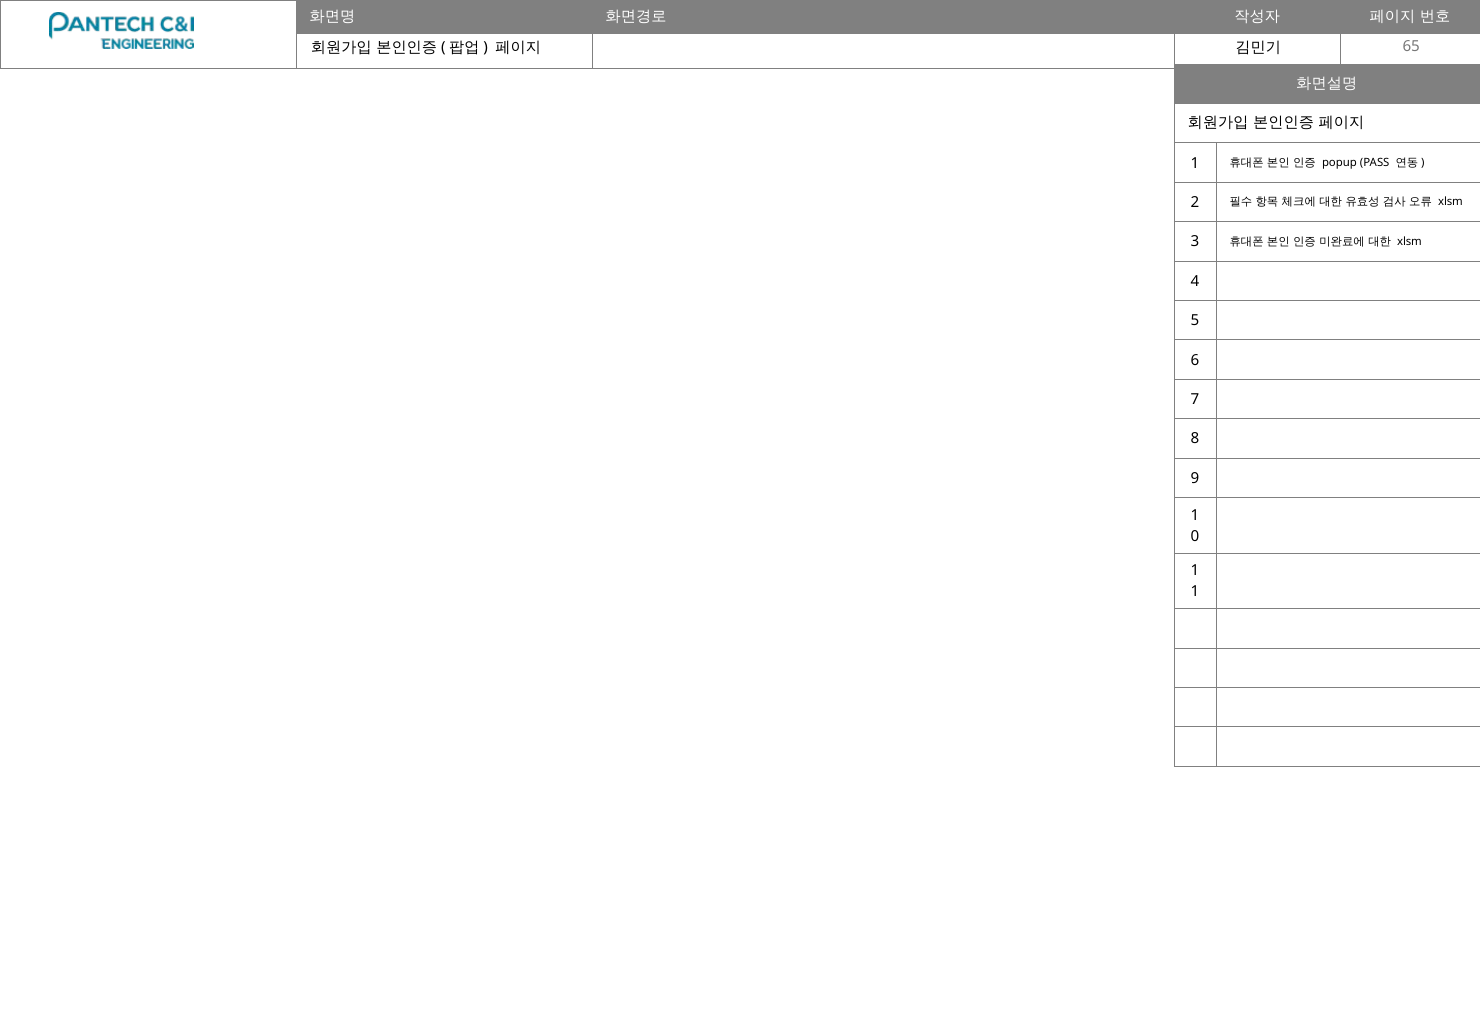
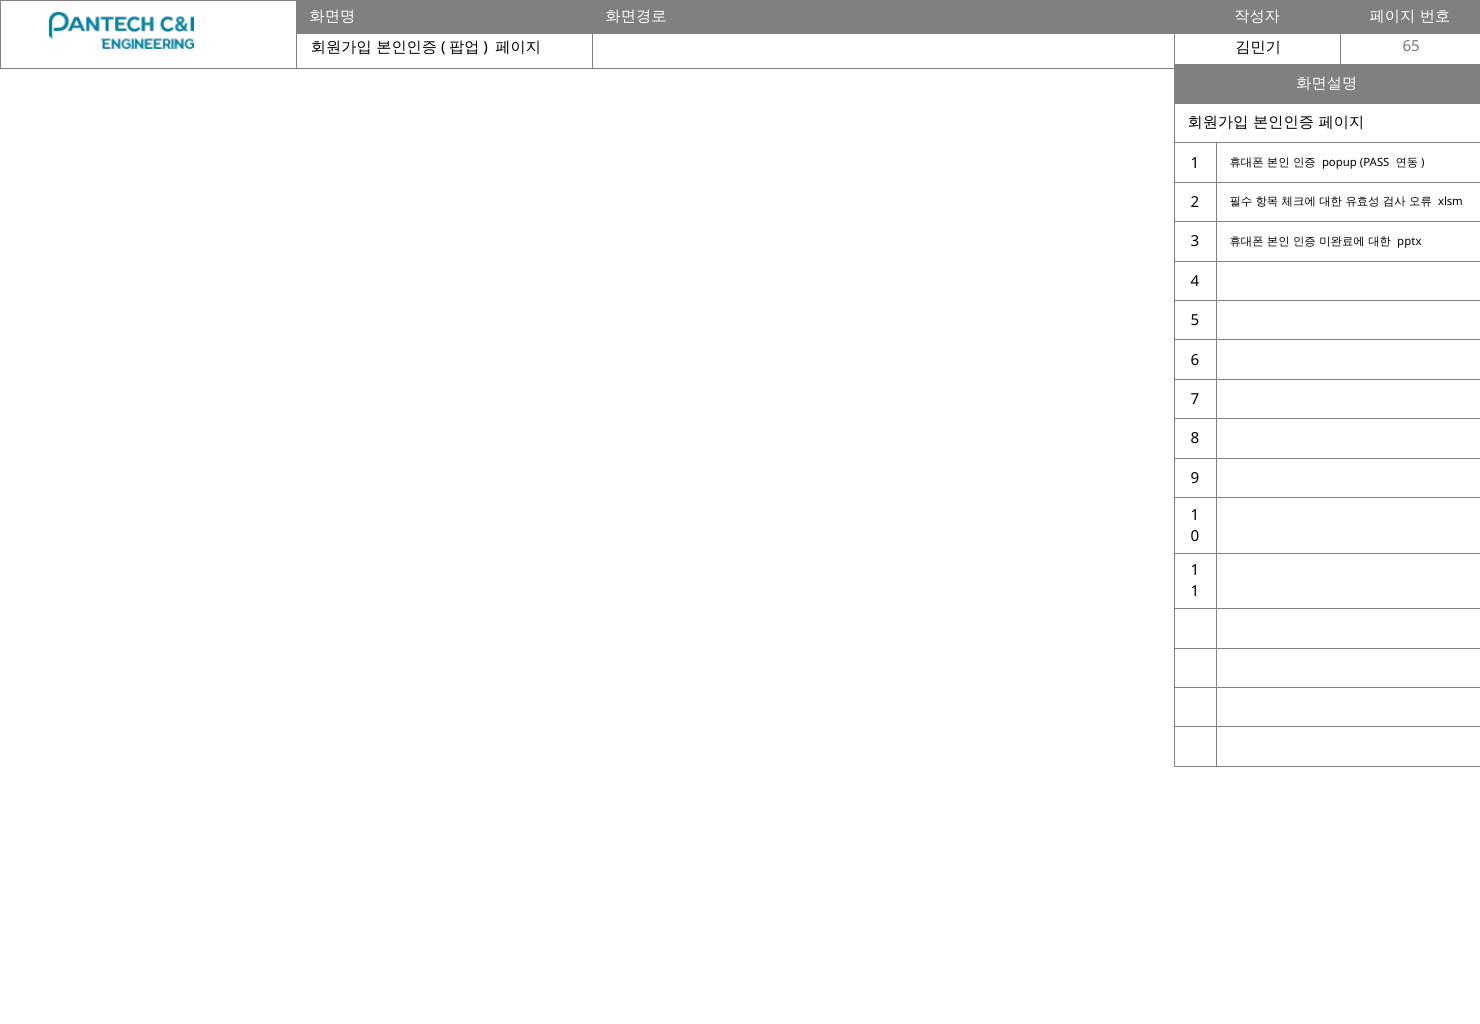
xlsm: xlsm -> pptx (1409, 242)
